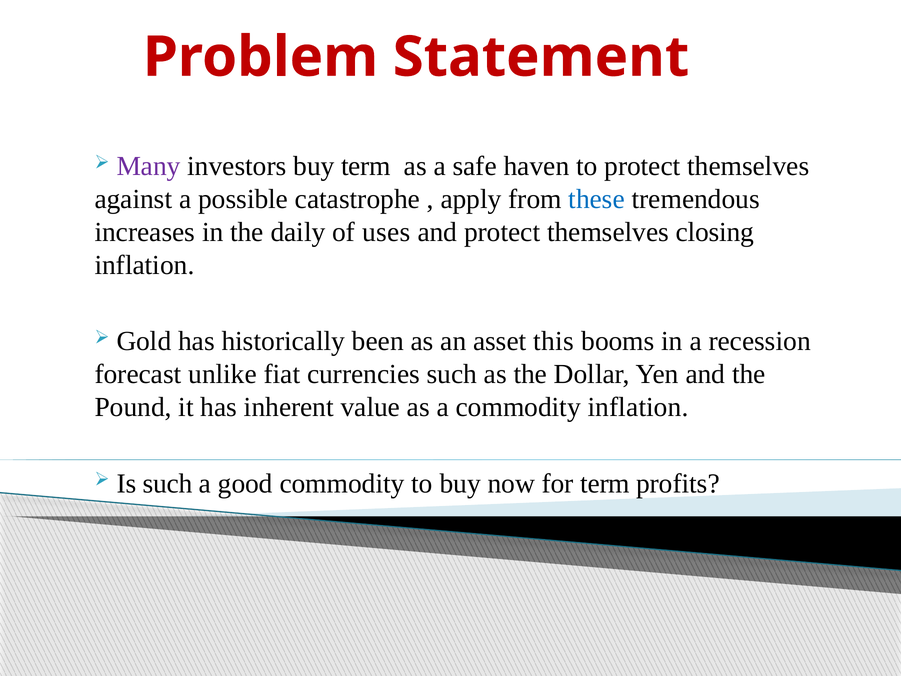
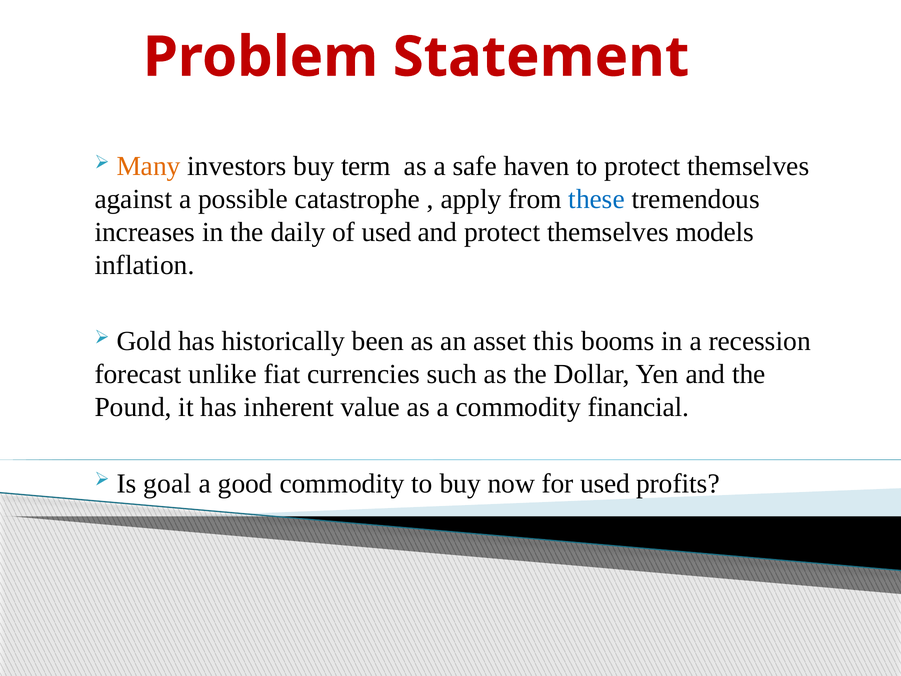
Many colour: purple -> orange (149, 166)
of uses: uses -> used (386, 232)
closing: closing -> models (715, 232)
commodity inflation: inflation -> financial (638, 407)
Is such: such -> goal (167, 483)
for term: term -> used (605, 483)
